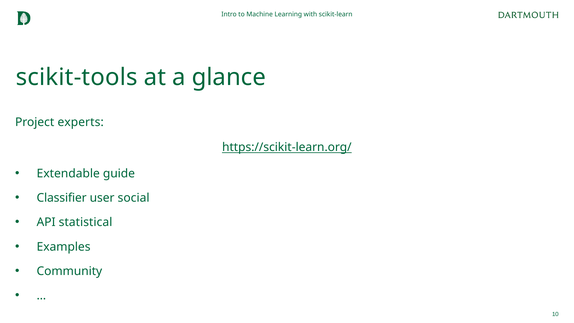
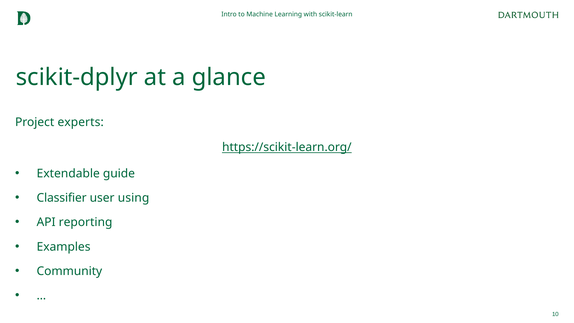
scikit-tools: scikit-tools -> scikit-dplyr (77, 77)
social: social -> using (134, 198)
statistical: statistical -> reporting (86, 222)
